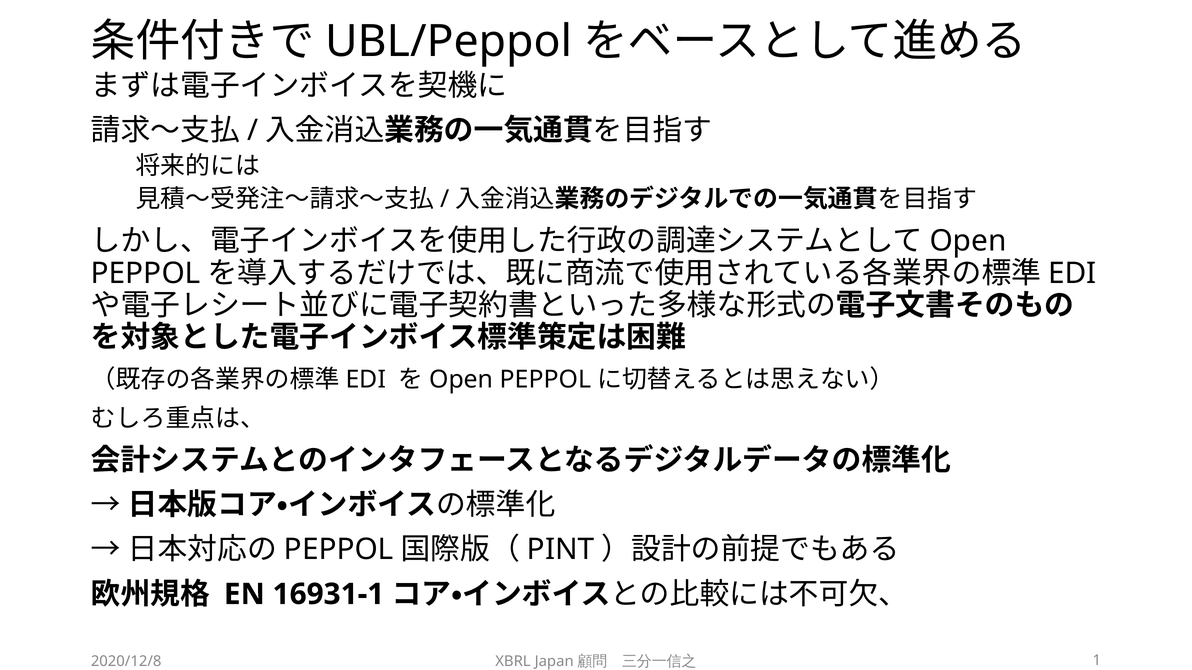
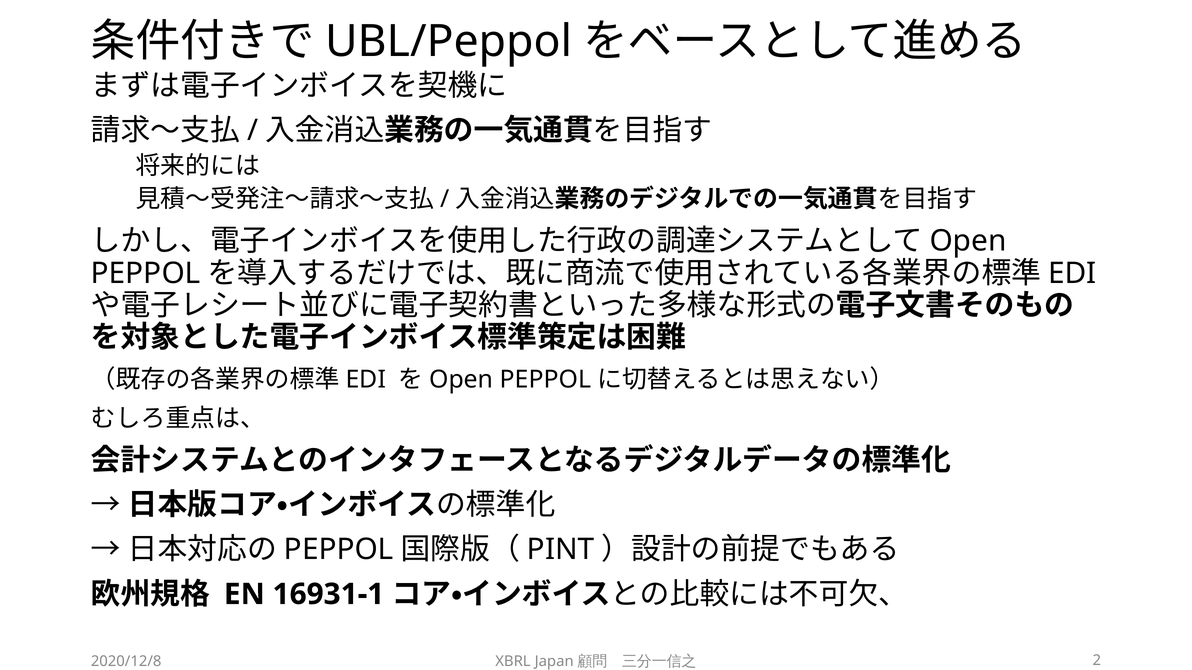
1: 1 -> 2 (1097, 661)
